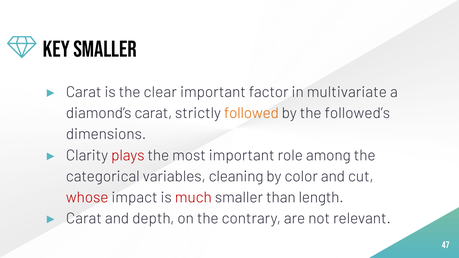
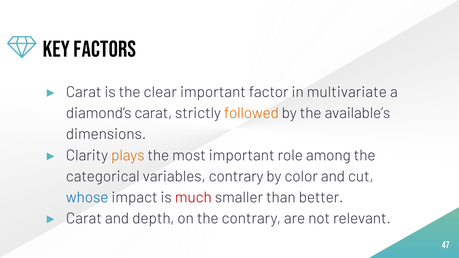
KEY SMALLER: SMALLER -> FACTORS (105, 49)
followed’s: followed’s -> available’s (357, 113)
plays colour: red -> orange (128, 155)
variables cleaning: cleaning -> contrary (236, 177)
whose colour: red -> blue (87, 198)
length: length -> better (321, 198)
